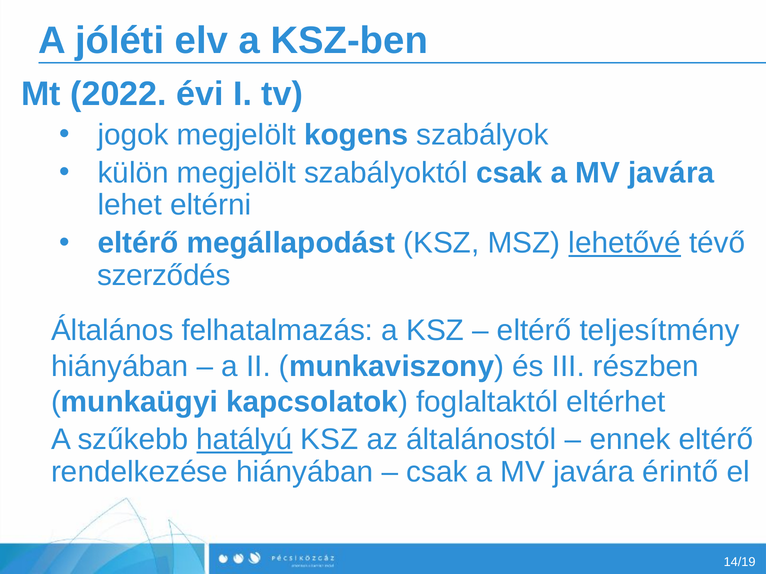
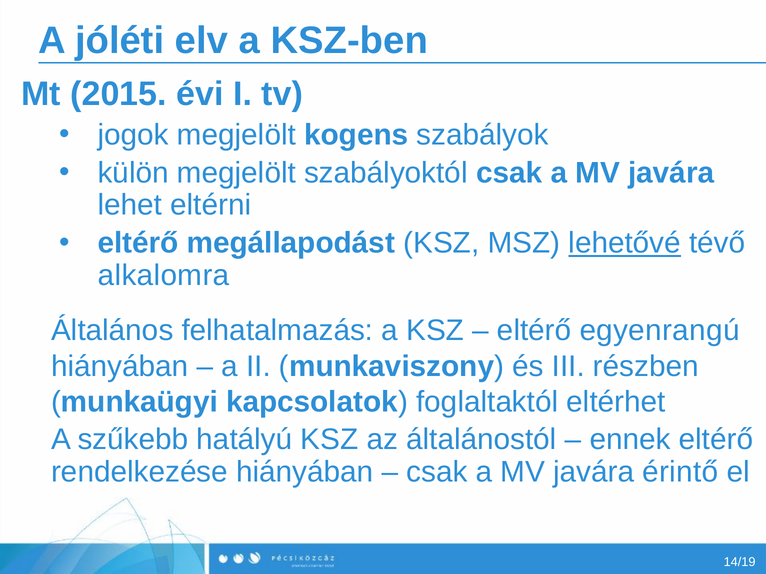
2022: 2022 -> 2015 (118, 94)
szerződés: szerződés -> alkalomra (164, 275)
teljesítmény: teljesítmény -> egyenrangú (660, 331)
hatályú underline: present -> none (244, 440)
